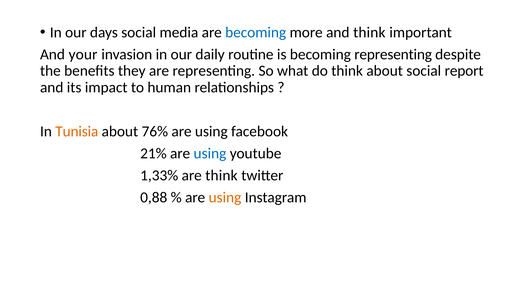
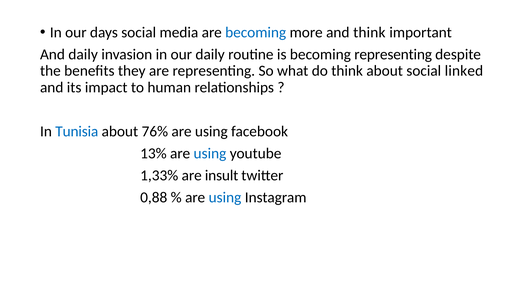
And your: your -> daily (83, 54)
report: report -> linked (464, 71)
Tunisia colour: orange -> blue (77, 132)
21%: 21% -> 13% (153, 154)
are think: think -> insult (222, 176)
using colour: orange -> blue (225, 198)
